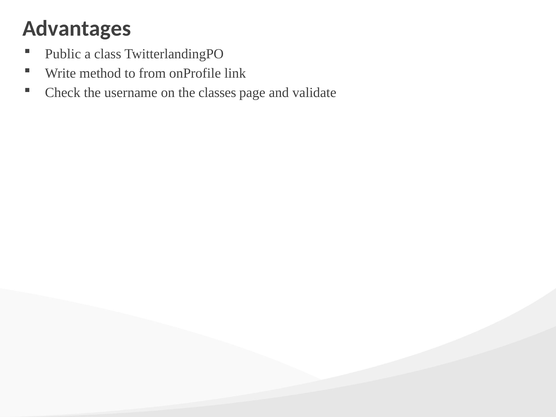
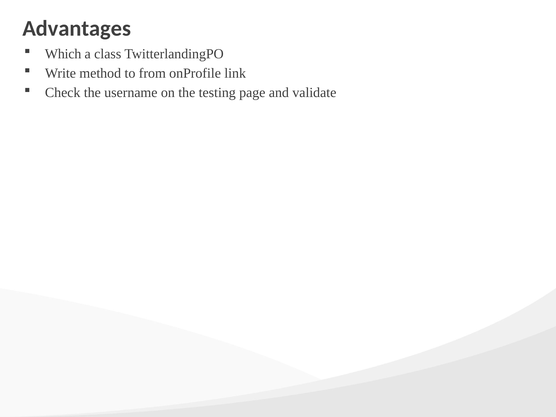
Public: Public -> Which (63, 54)
classes: classes -> testing (217, 93)
